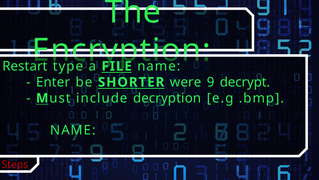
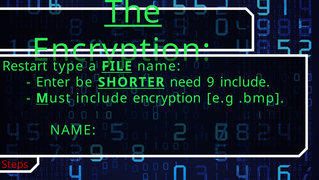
The underline: none -> present (133, 12)
were: were -> need (186, 82)
9 decrypt: decrypt -> include (245, 82)
include decryption: decryption -> encryption (167, 98)
